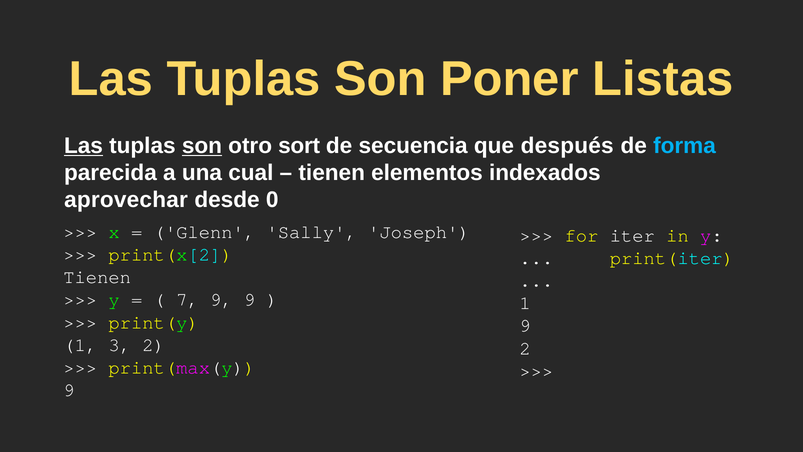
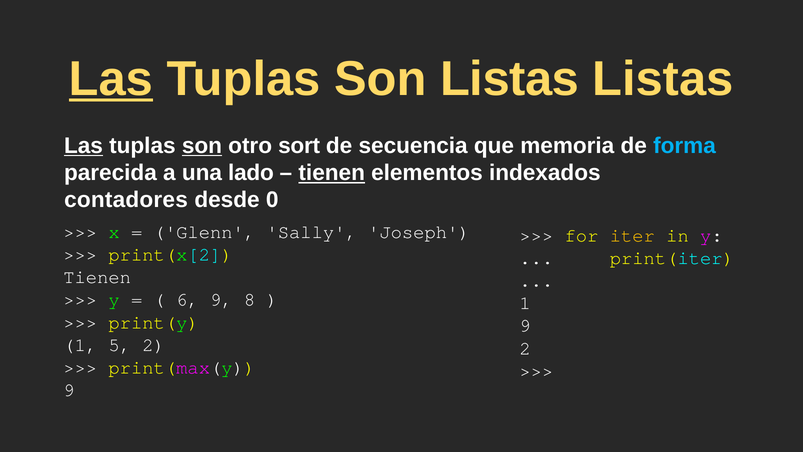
Las underline: none -> present (111, 79)
Son Poner: Poner -> Listas (510, 79)
después: después -> memoria (567, 146)
cual: cual -> lado (251, 173)
tienen underline: none -> present (332, 173)
aprovechar: aprovechar -> contadores (126, 200)
iter colour: white -> yellow (632, 235)
7: 7 -> 6 (187, 300)
9 9: 9 -> 8 (250, 300)
3: 3 -> 5 (120, 345)
